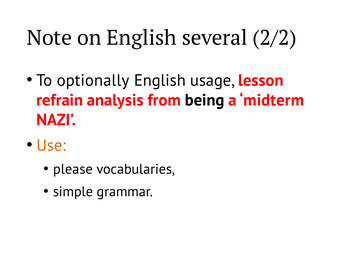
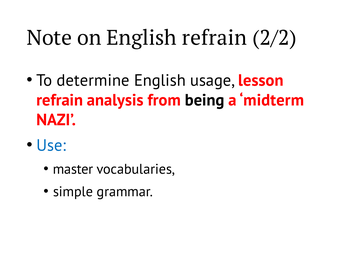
English several: several -> refrain (214, 38)
optionally: optionally -> determine (93, 80)
Use colour: orange -> blue (51, 145)
please: please -> master (73, 169)
